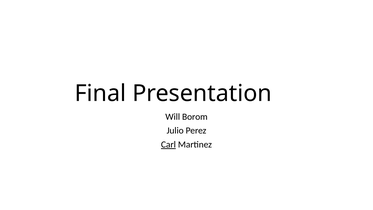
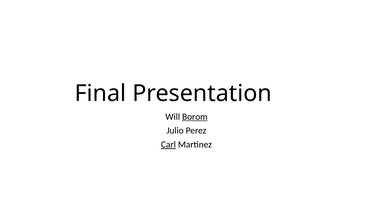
Borom underline: none -> present (195, 117)
